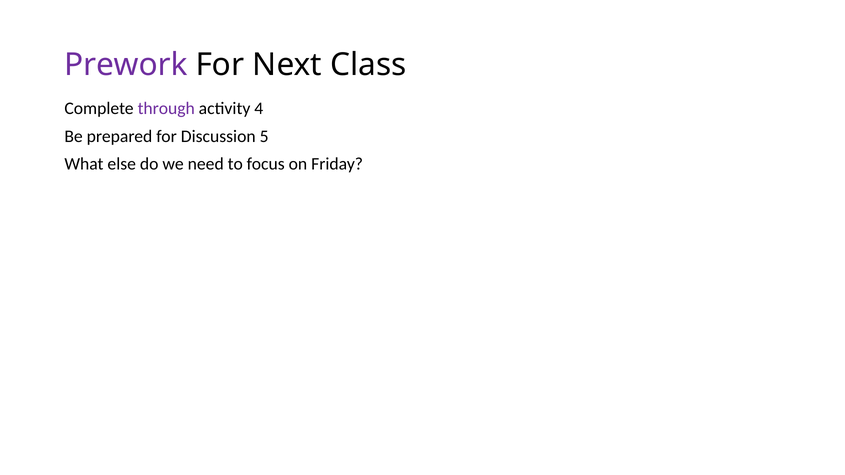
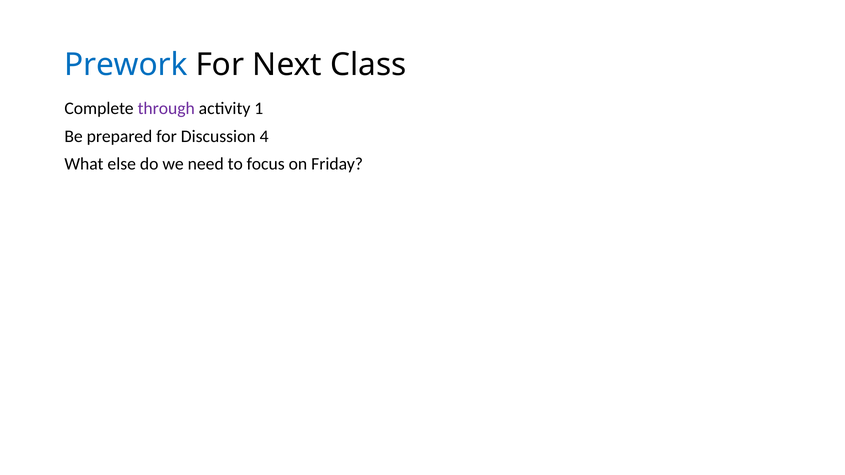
Prework colour: purple -> blue (126, 65)
4: 4 -> 1 (259, 108)
5: 5 -> 4 (264, 136)
